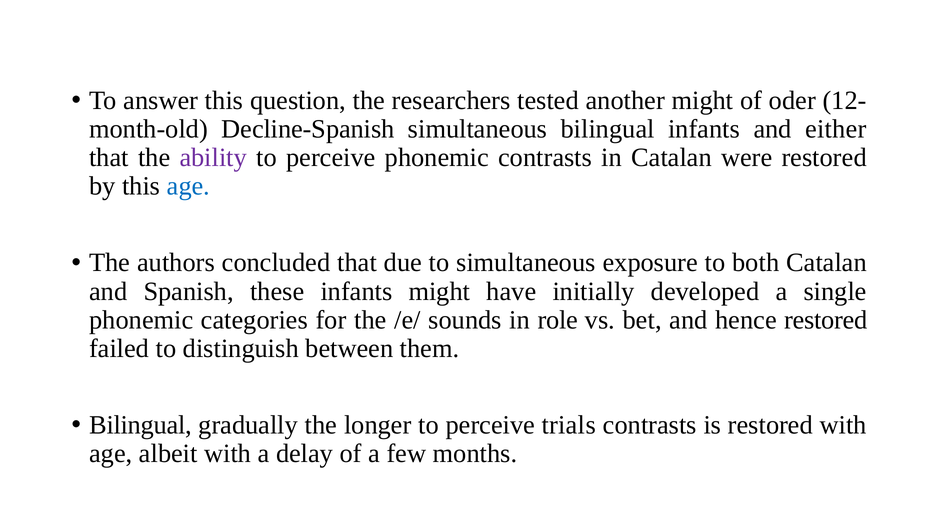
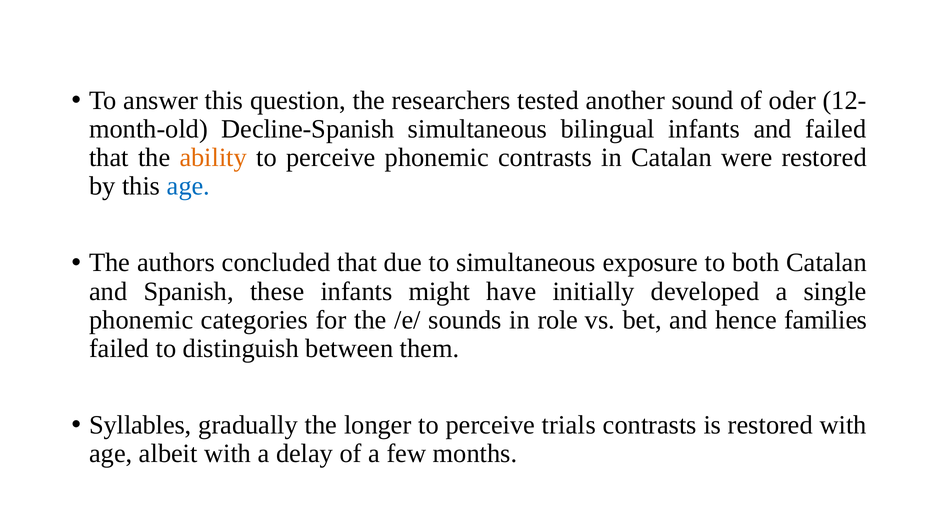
another might: might -> sound (703, 100)
and either: either -> failed (836, 129)
ability colour: purple -> orange (213, 158)
hence restored: restored -> families (826, 320)
Bilingual: Bilingual -> Syllables (140, 425)
